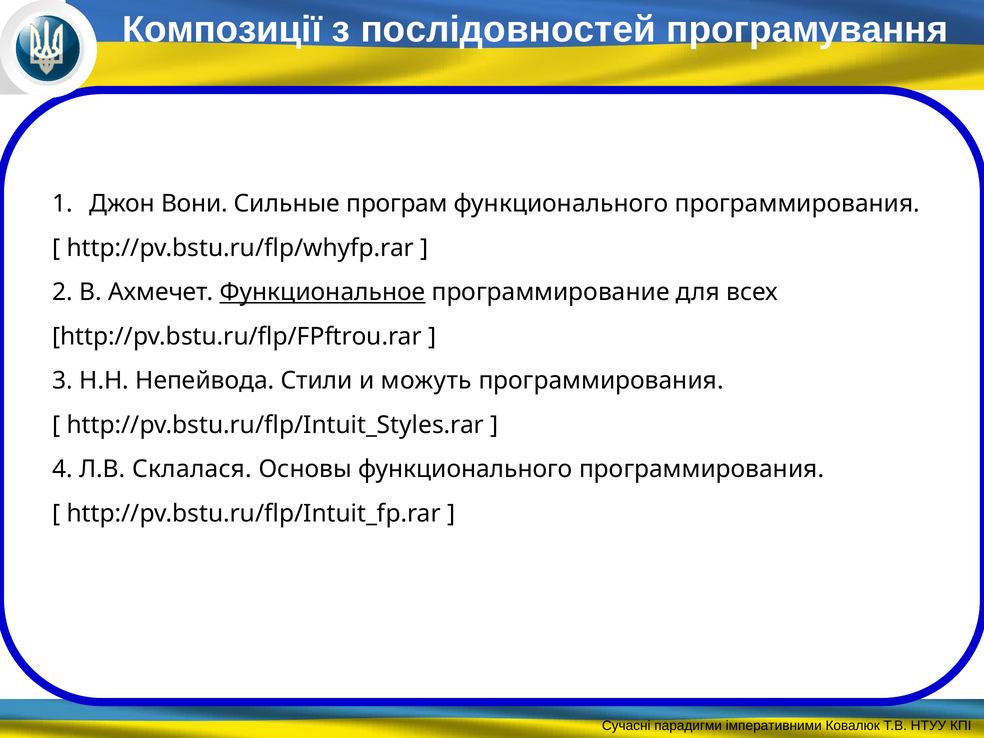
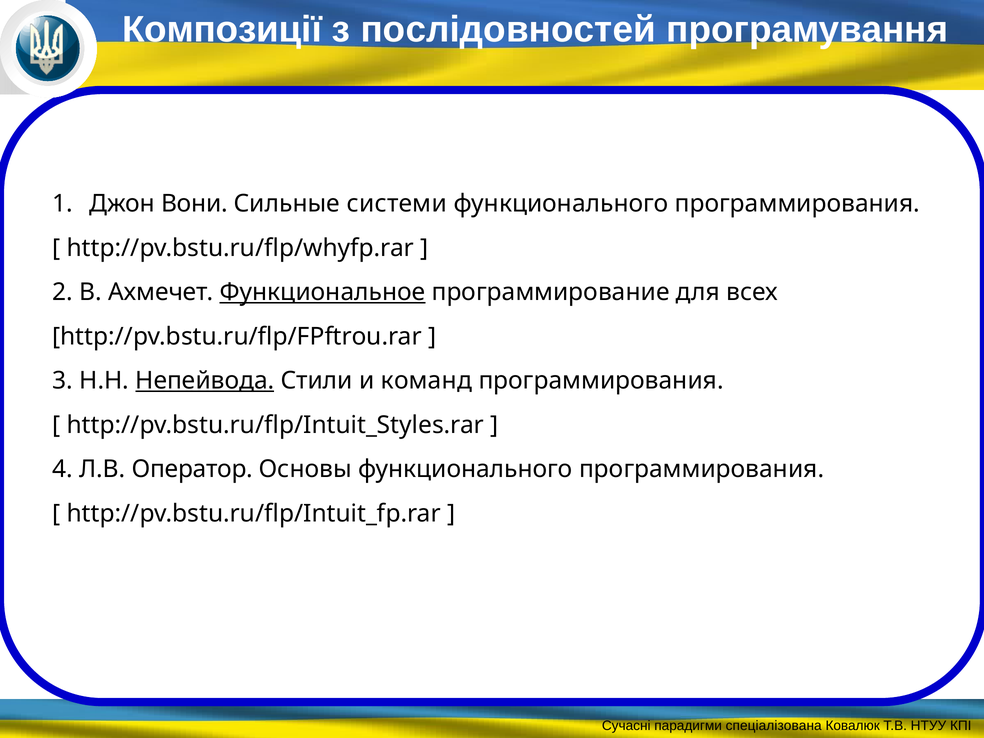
програм: програм -> системи (397, 204)
Непейвода underline: none -> present (205, 381)
можуть: можуть -> команд (426, 381)
Склалася: Склалася -> Оператор (192, 469)
імперативними: імперативними -> спеціалізована (774, 726)
